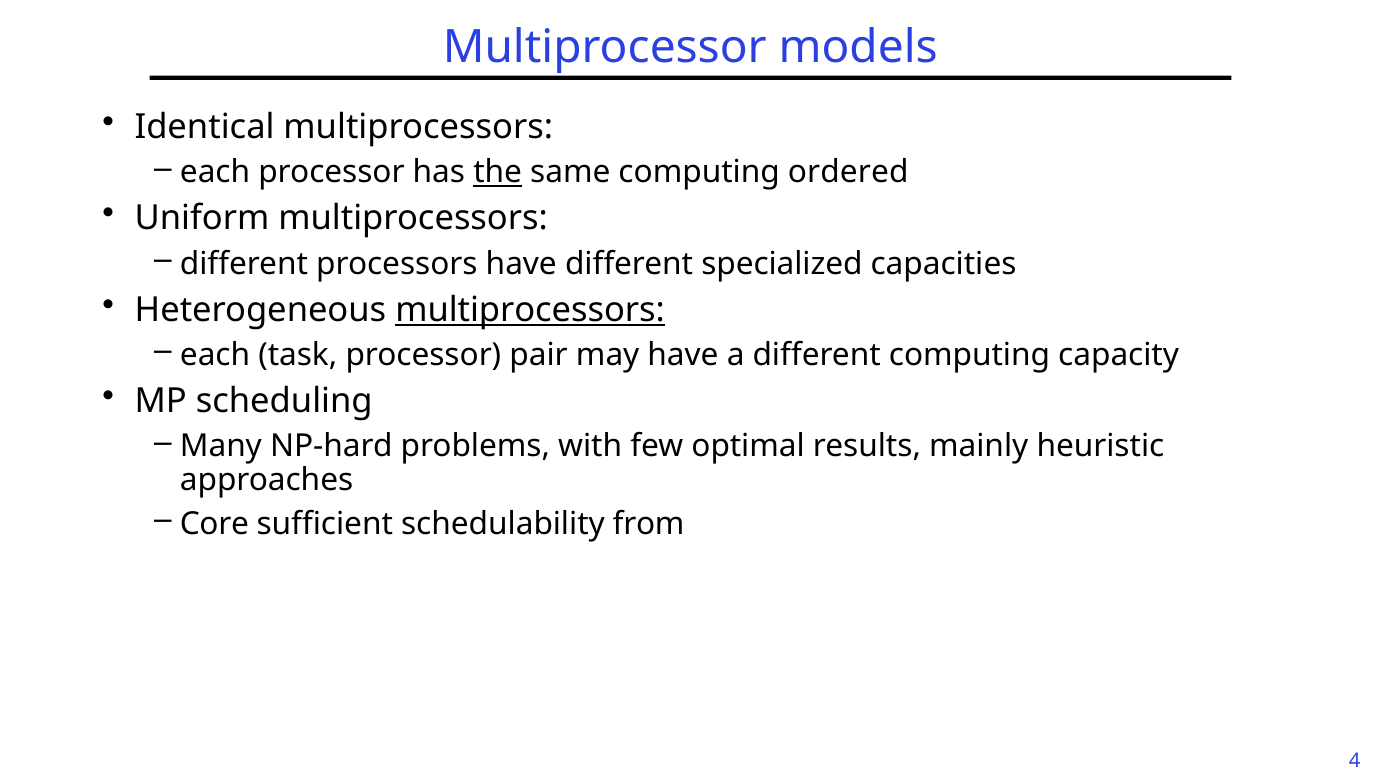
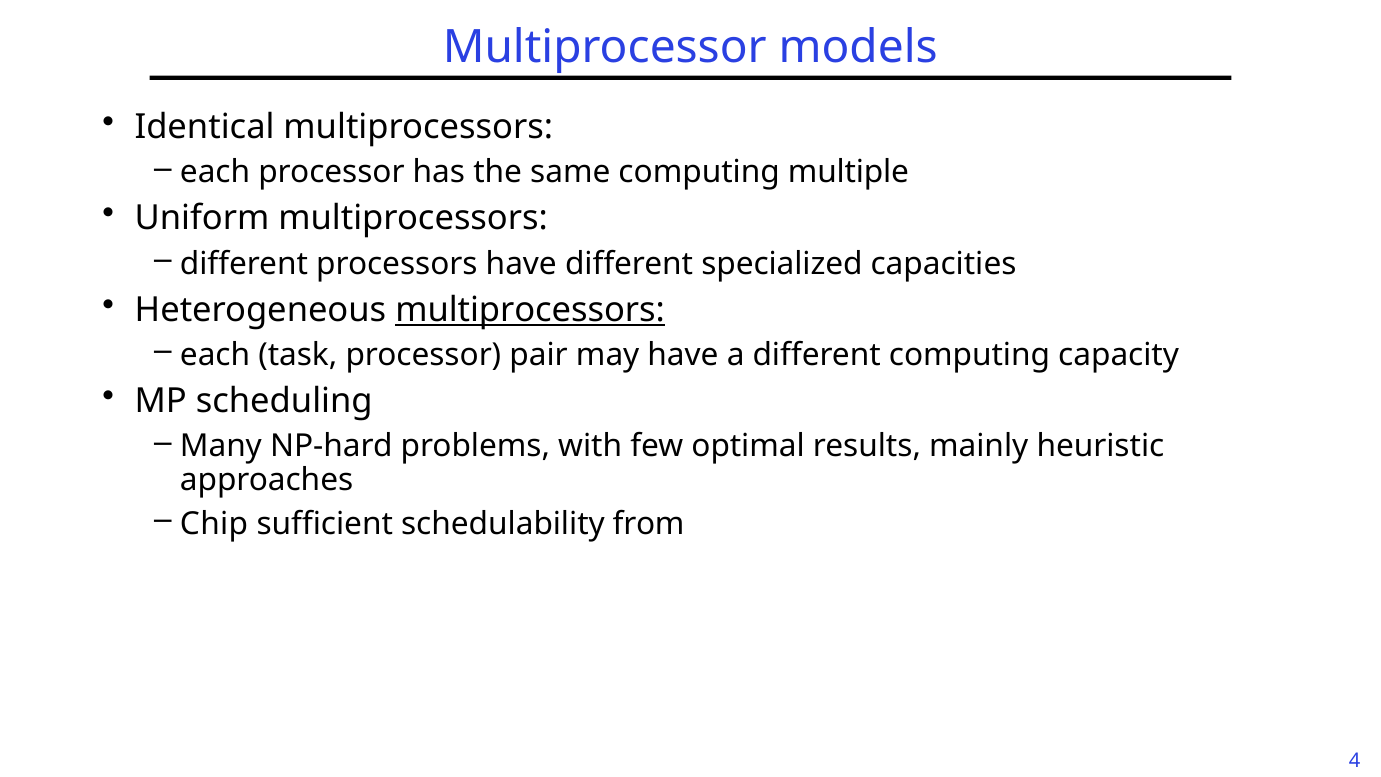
the underline: present -> none (498, 172)
ordered: ordered -> multiple (848, 172)
Core: Core -> Chip (214, 524)
